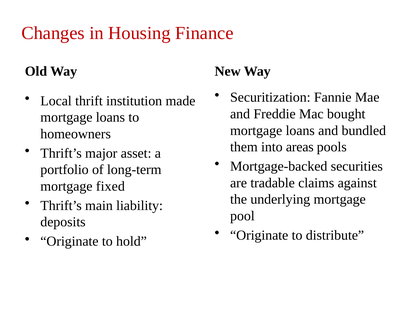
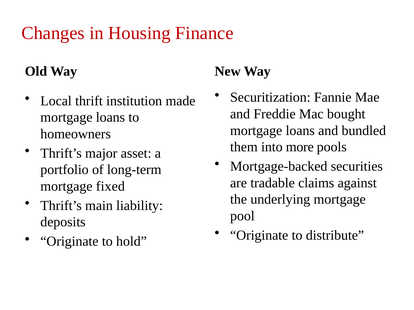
areas: areas -> more (300, 147)
